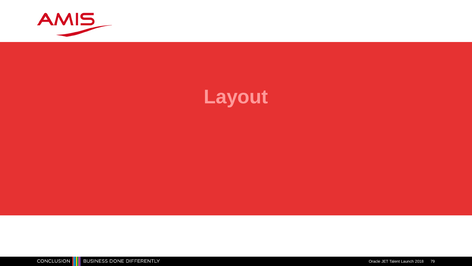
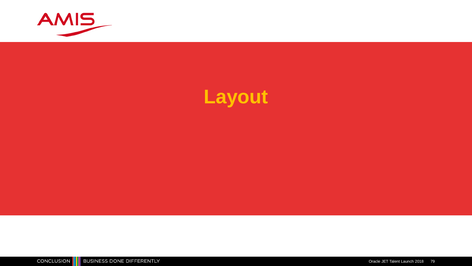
Layout colour: pink -> yellow (236, 97)
